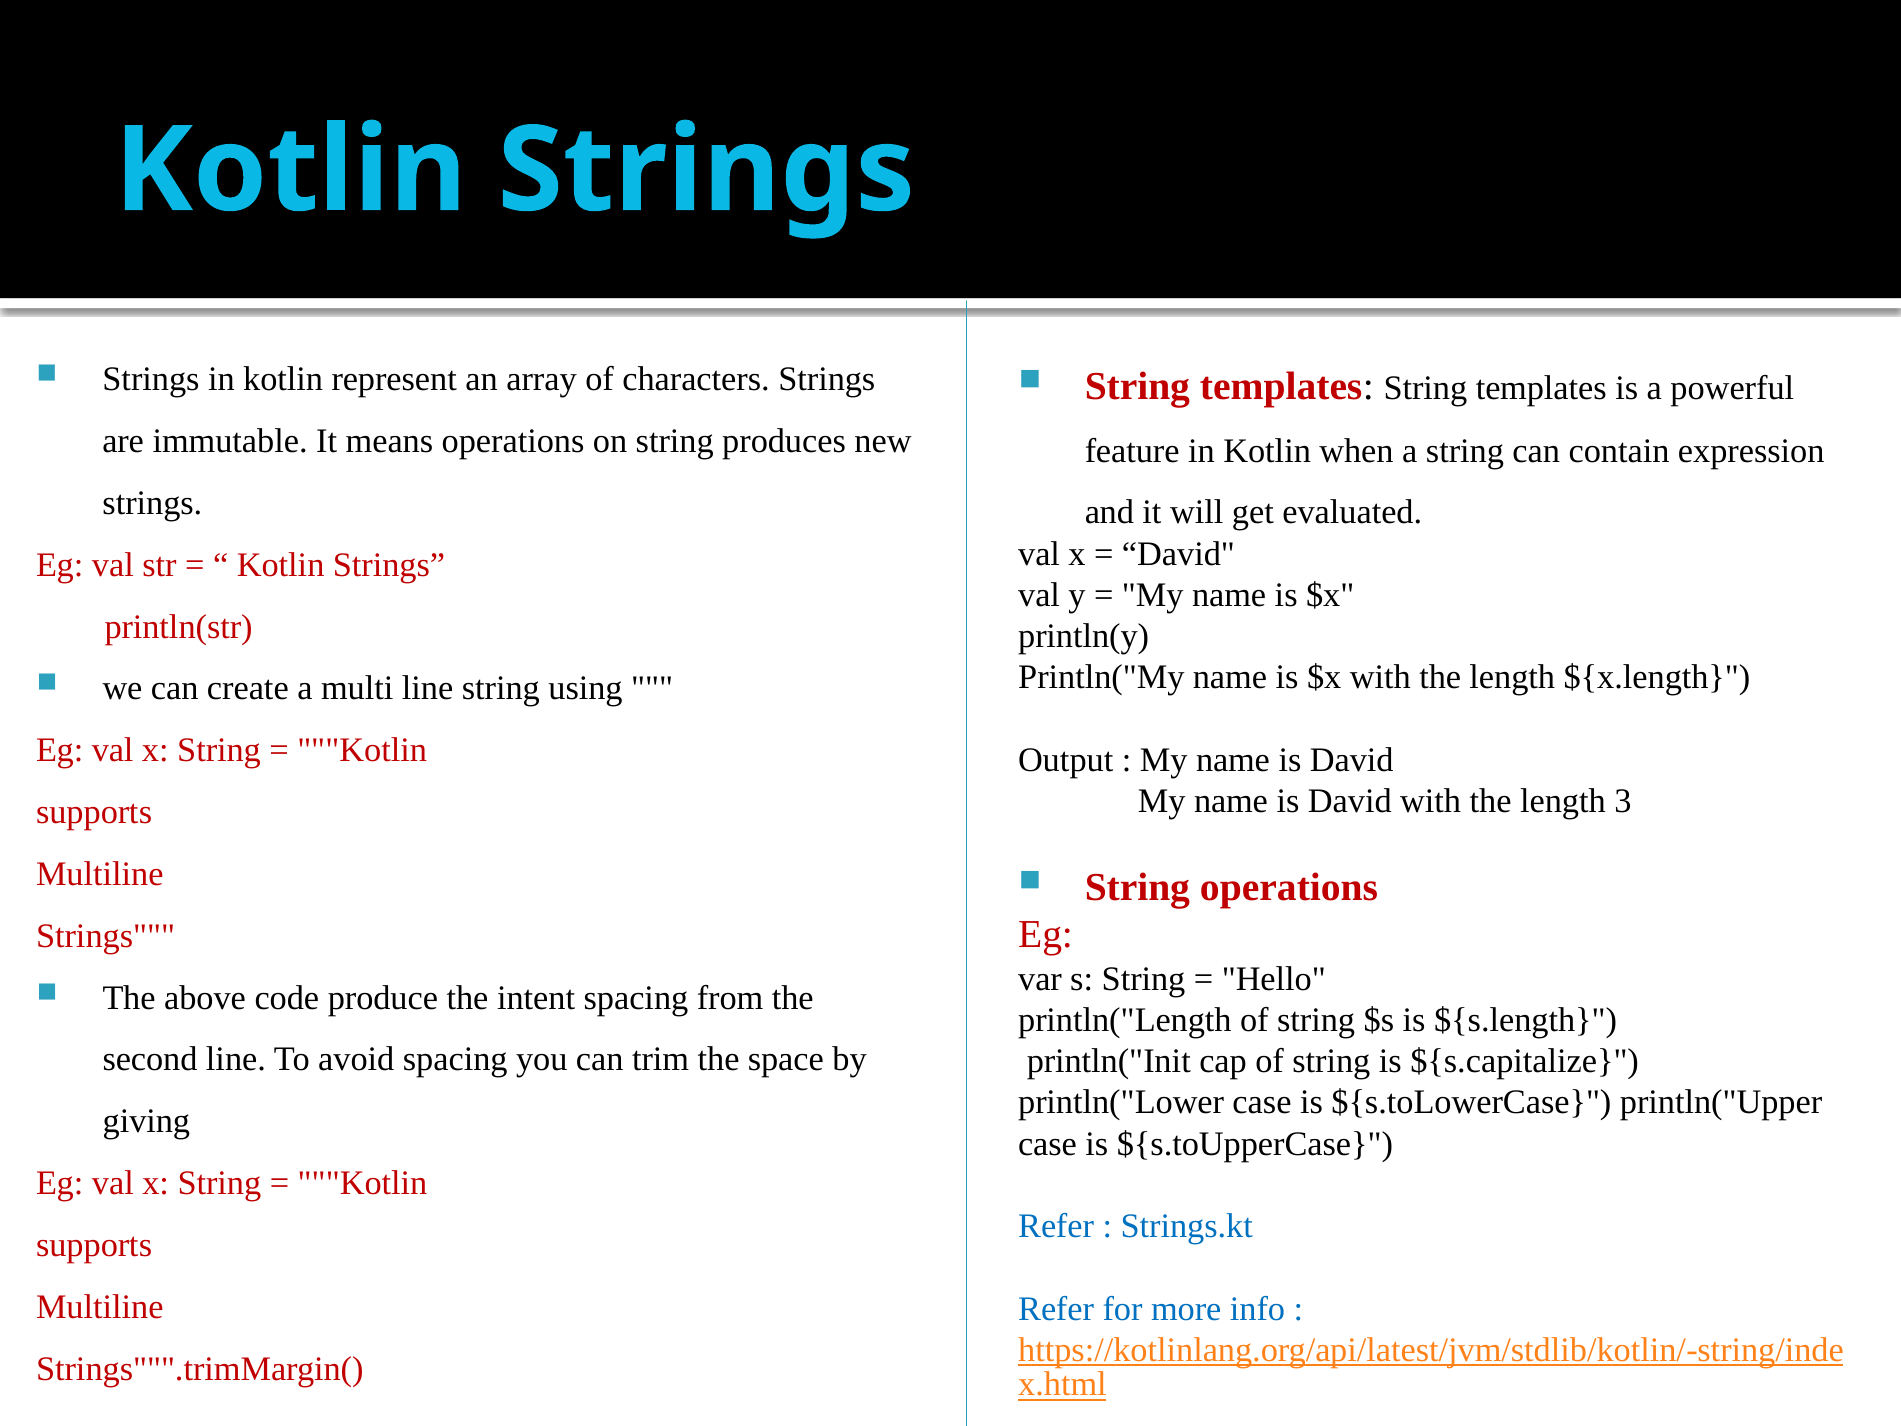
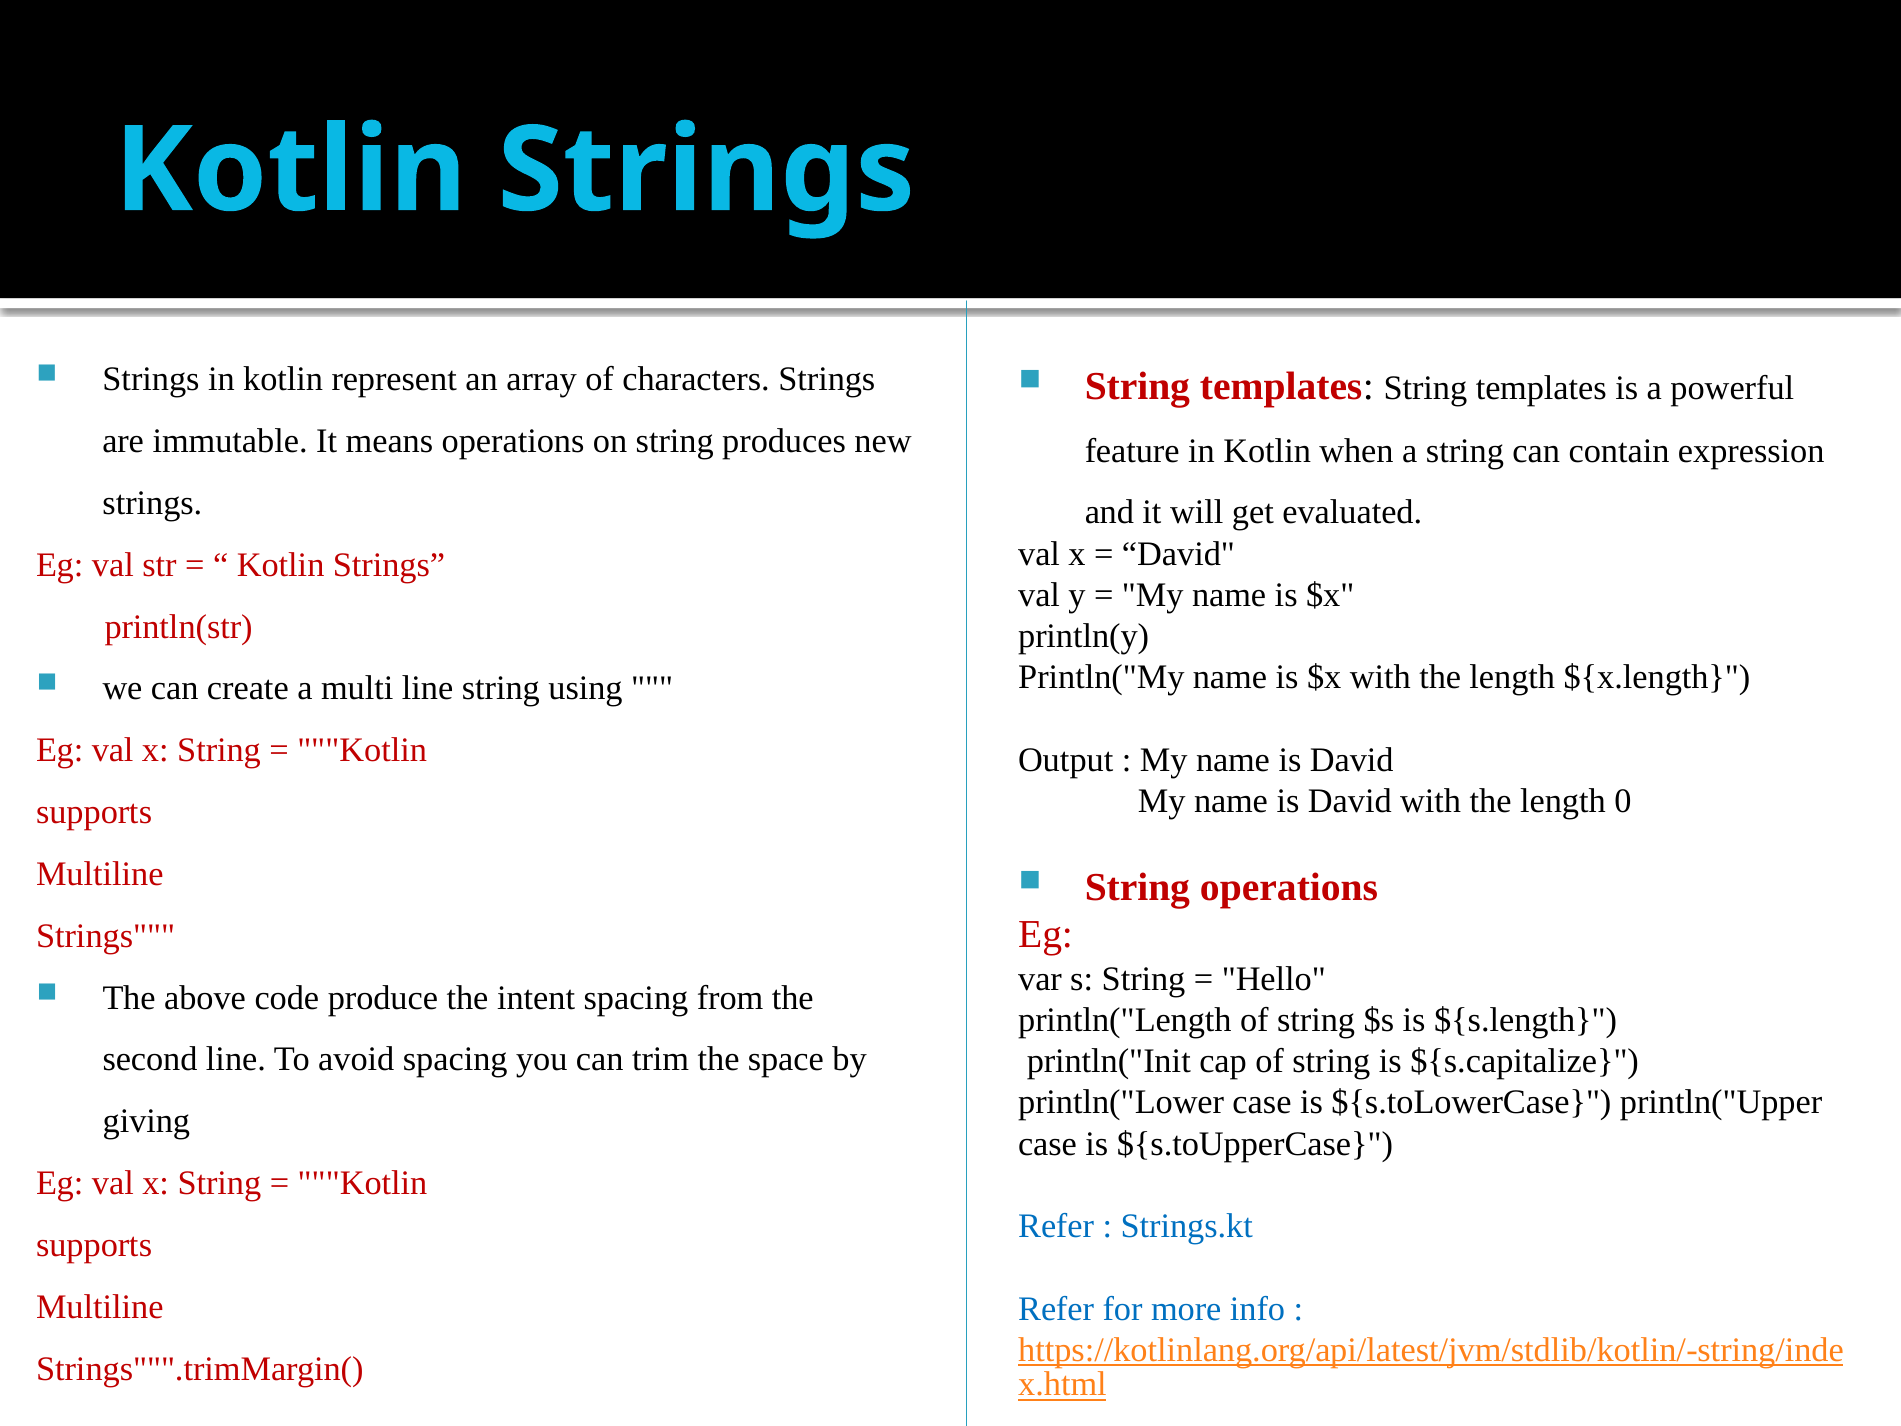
3: 3 -> 0 (1623, 801)
